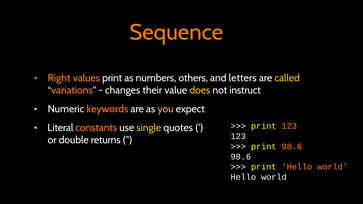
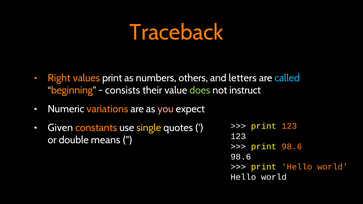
Sequence: Sequence -> Traceback (176, 32)
called colour: yellow -> light blue (287, 78)
variations: variations -> beginning (72, 90)
changes: changes -> consists (123, 90)
does colour: yellow -> light green (200, 90)
keywords: keywords -> variations (107, 109)
Literal: Literal -> Given (60, 128)
returns: returns -> means (106, 140)
